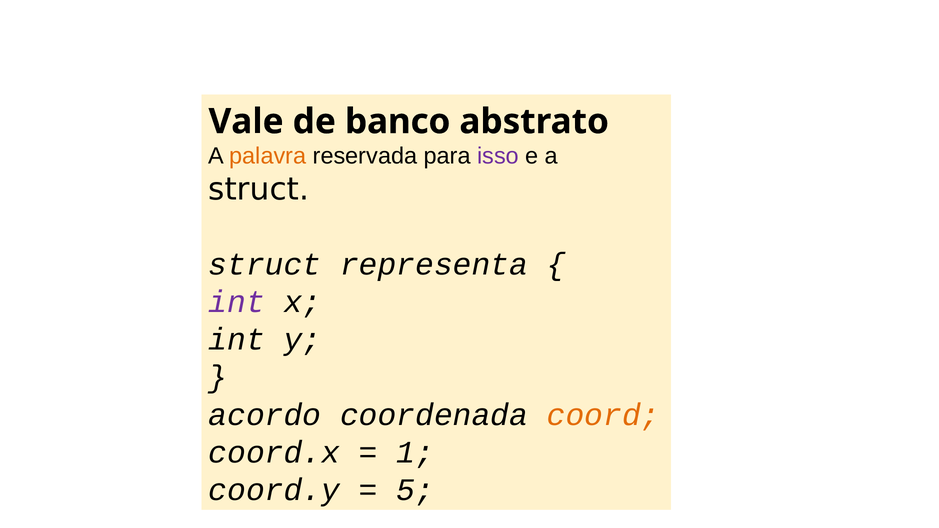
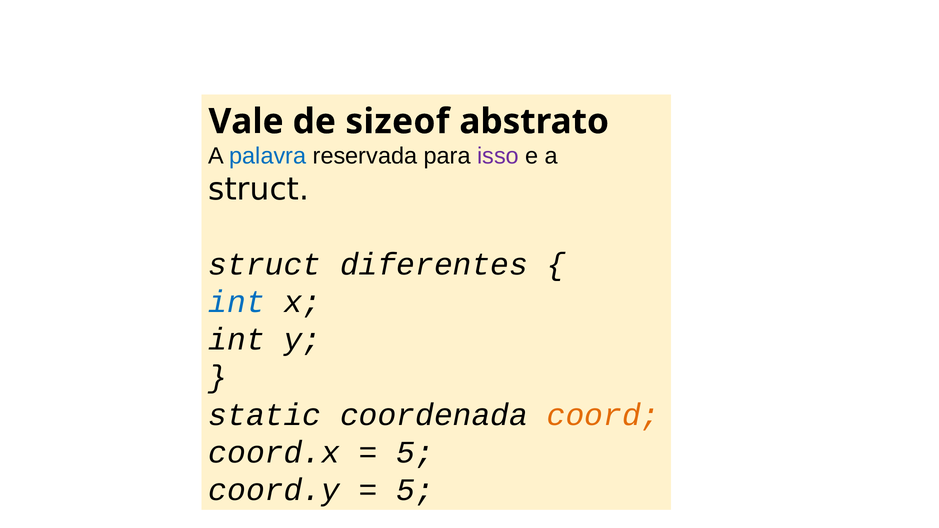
banco: banco -> sizeof (397, 122)
palavra colour: orange -> blue (268, 156)
representa: representa -> diferentes (434, 265)
int colour: purple -> blue (237, 302)
acordo: acordo -> static (265, 415)
1: 1 -> 5 (415, 452)
